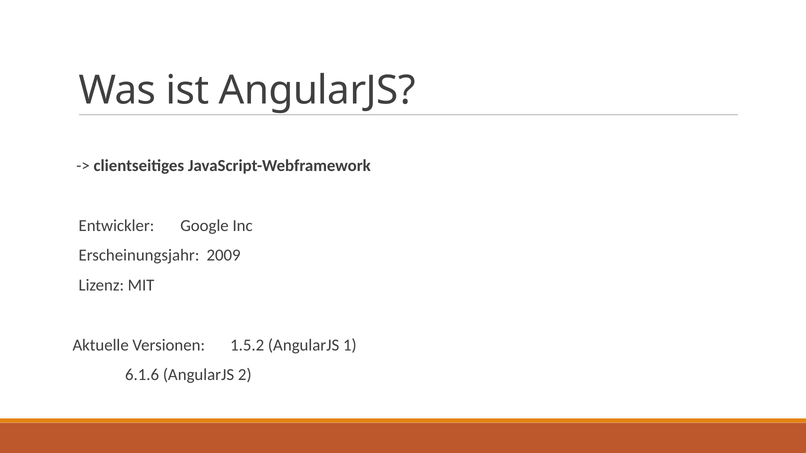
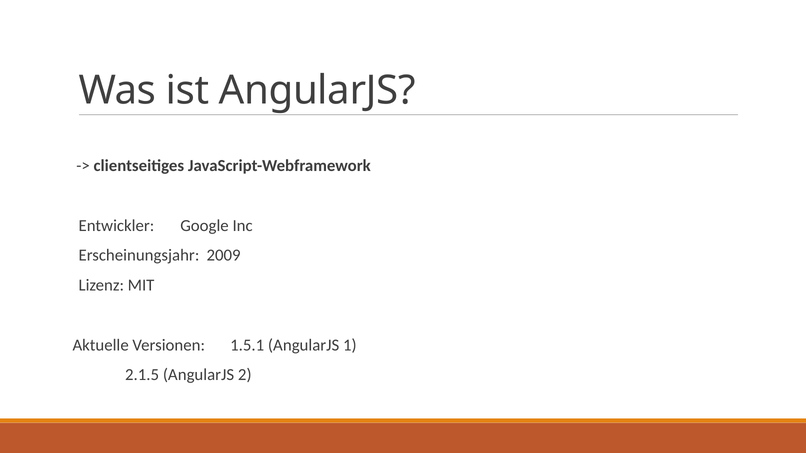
1.5.2: 1.5.2 -> 1.5.1 (247, 345)
6.1.6: 6.1.6 -> 2.1.5 (142, 375)
